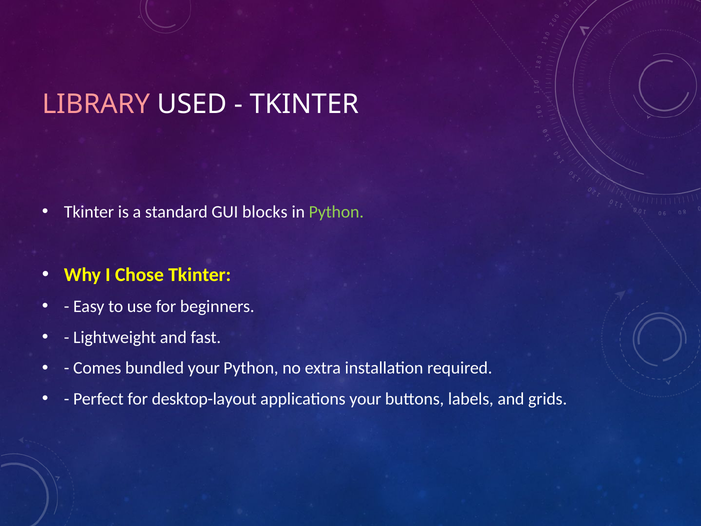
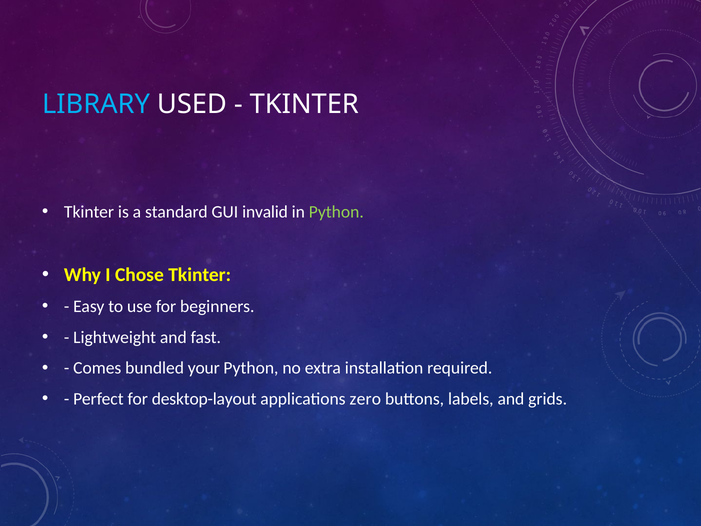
LIBRARY colour: pink -> light blue (96, 104)
blocks: blocks -> invalid (265, 212)
applications your: your -> zero (365, 399)
